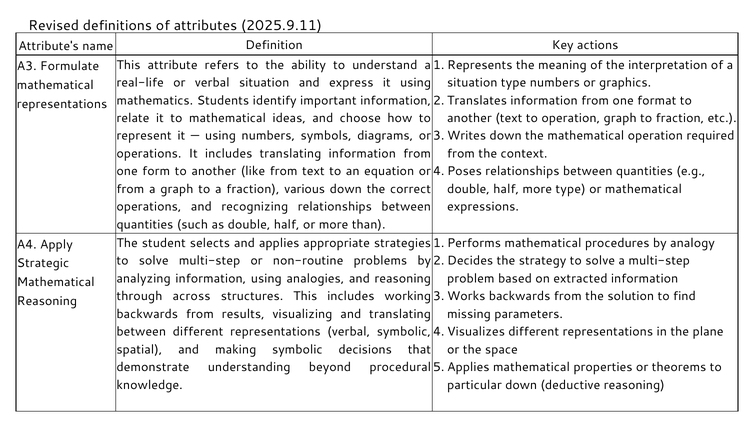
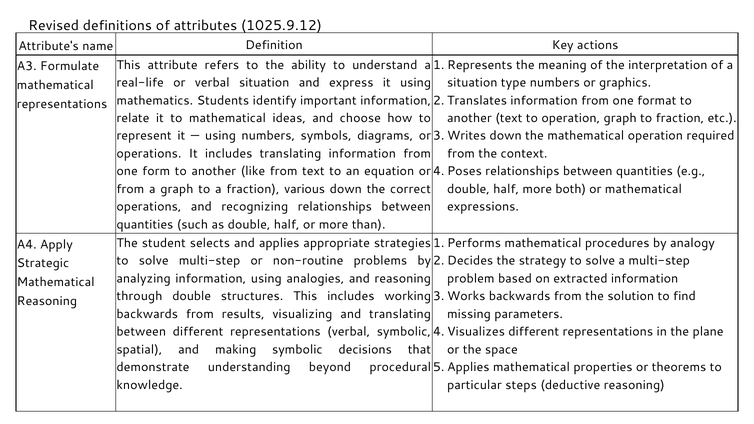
2025.9.11: 2025.9.11 -> 1025.9.12 (281, 25)
more type: type -> both (571, 189)
through across: across -> double (192, 296)
particular down: down -> steps (521, 385)
